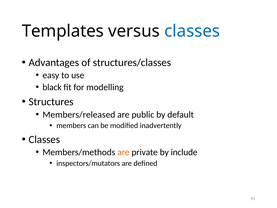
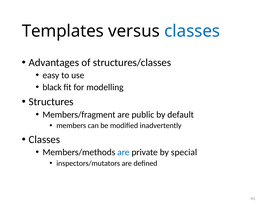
Members/released: Members/released -> Members/fragment (79, 114)
are colour: orange -> blue (123, 152)
include: include -> special (184, 152)
